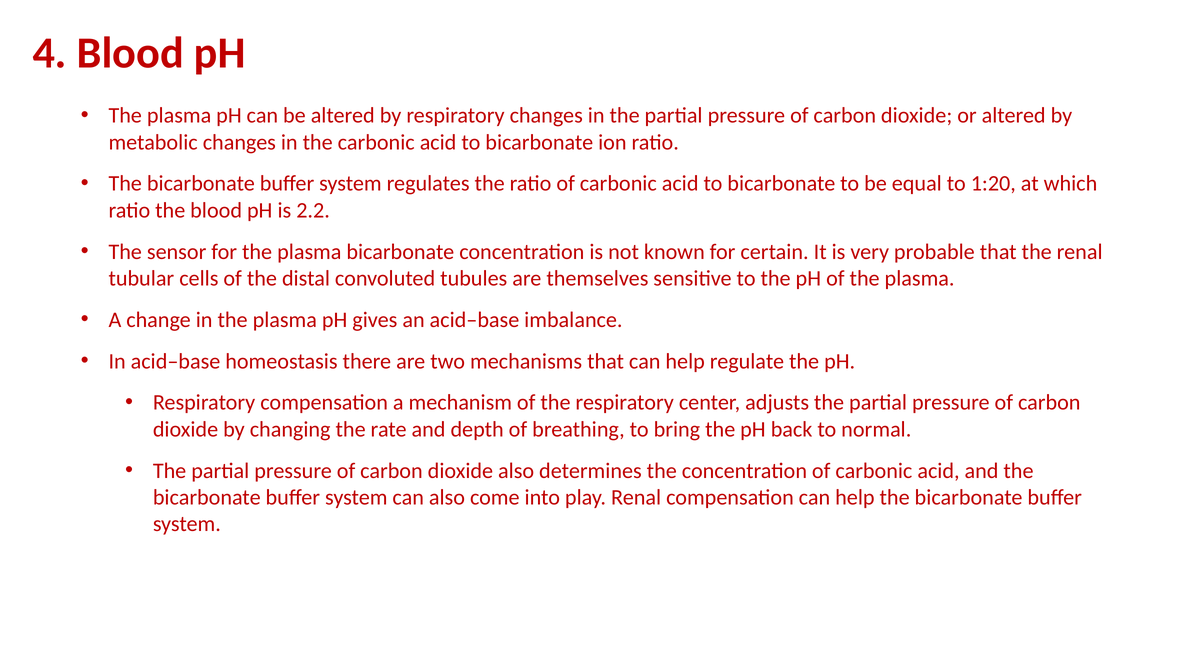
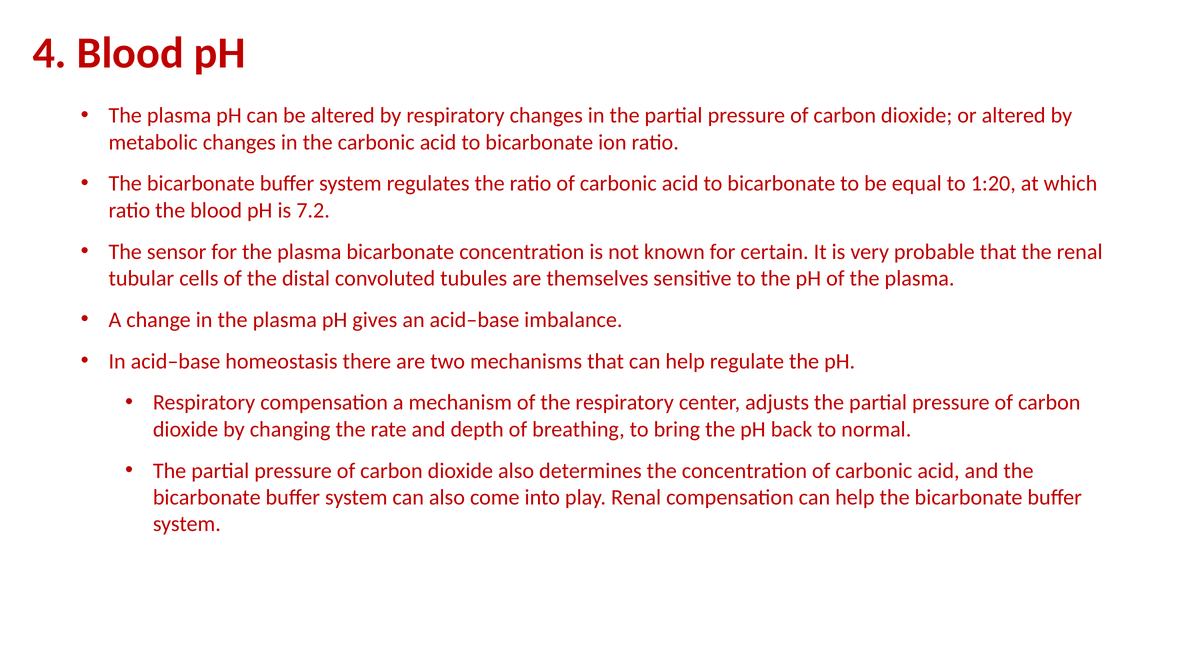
2.2: 2.2 -> 7.2 (313, 210)
